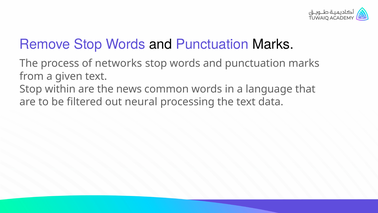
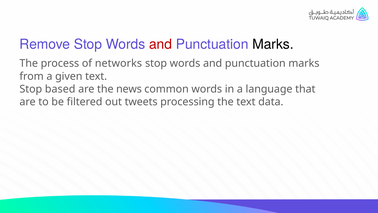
and colour: black -> red (161, 44)
within: within -> based (60, 89)
neural: neural -> tweets (141, 102)
